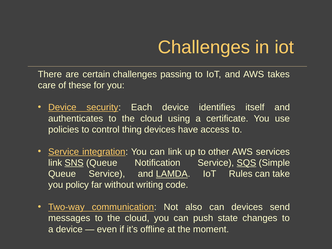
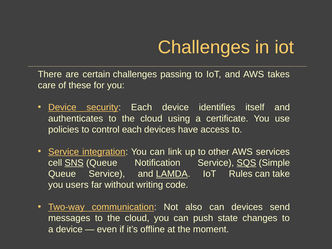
control thing: thing -> each (132, 130)
link: link -> cell (55, 163)
policy: policy -> users (77, 185)
